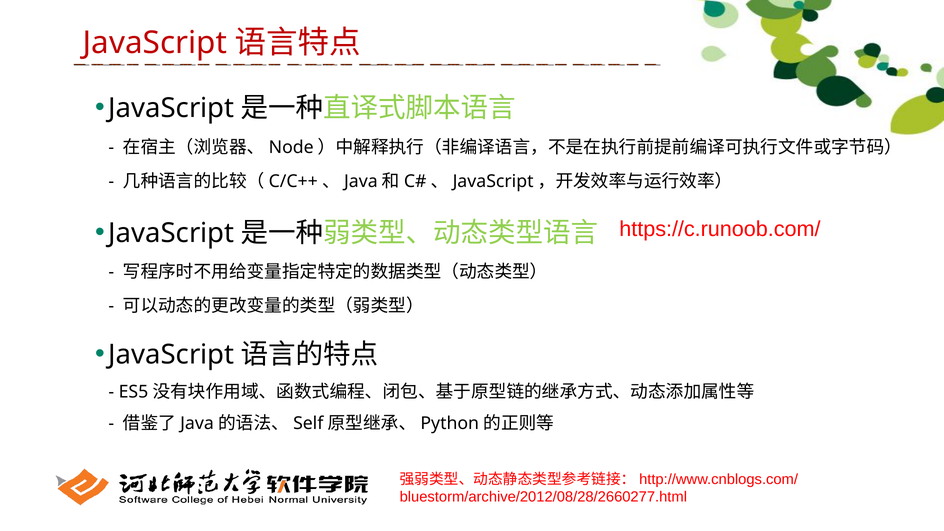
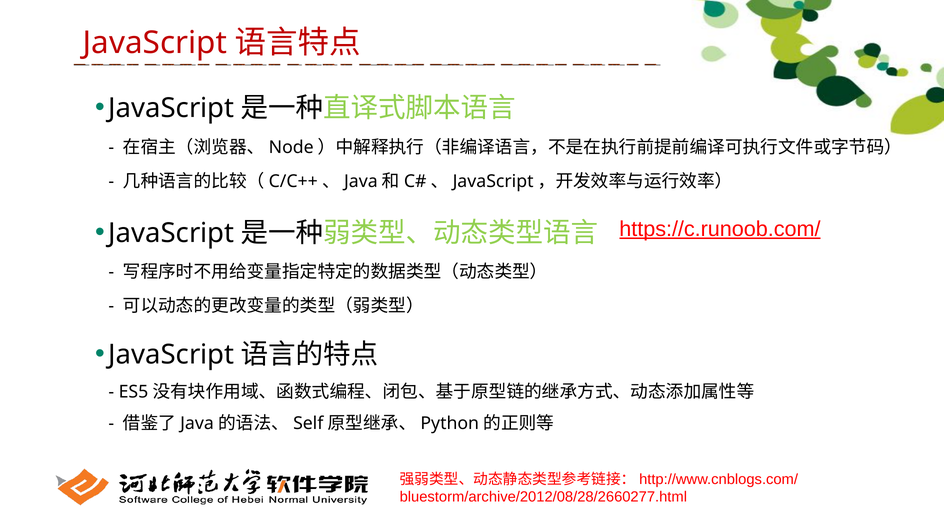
https://c.runoob.com/ underline: none -> present (720, 229)
